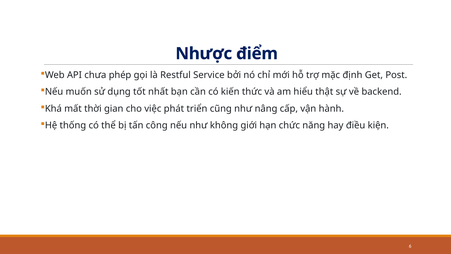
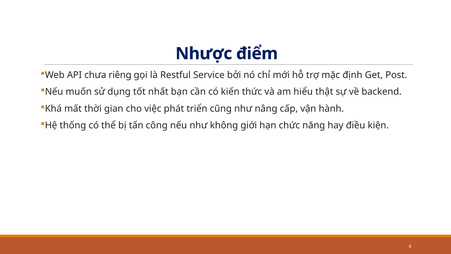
phép: phép -> riêng (120, 75)
